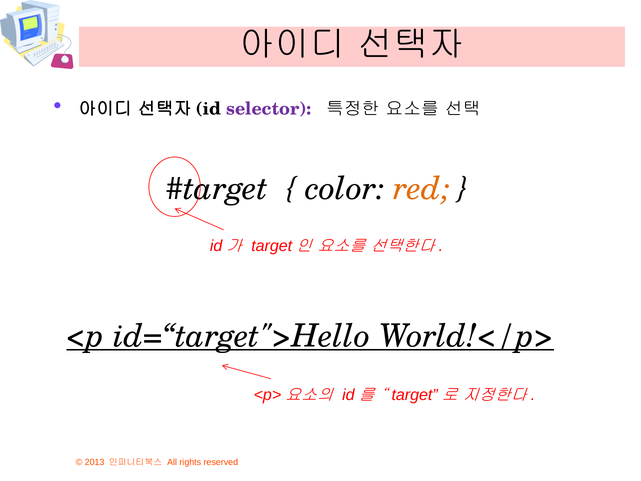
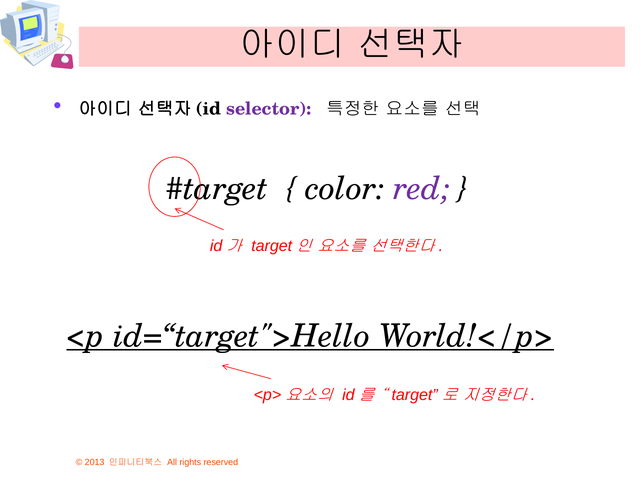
red colour: orange -> purple (421, 189)
